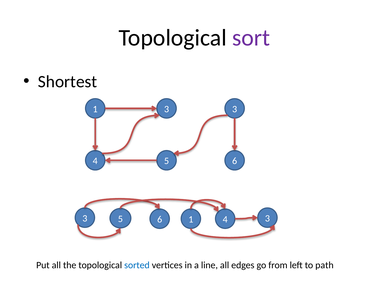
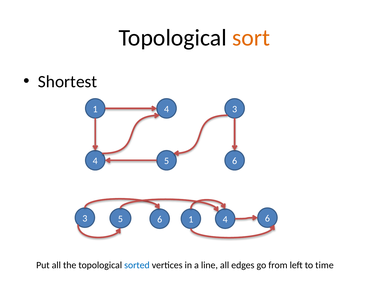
sort colour: purple -> orange (251, 38)
3: 3 -> 4 (167, 109)
3: 3 -> 6 (267, 218)
path: path -> time (324, 265)
